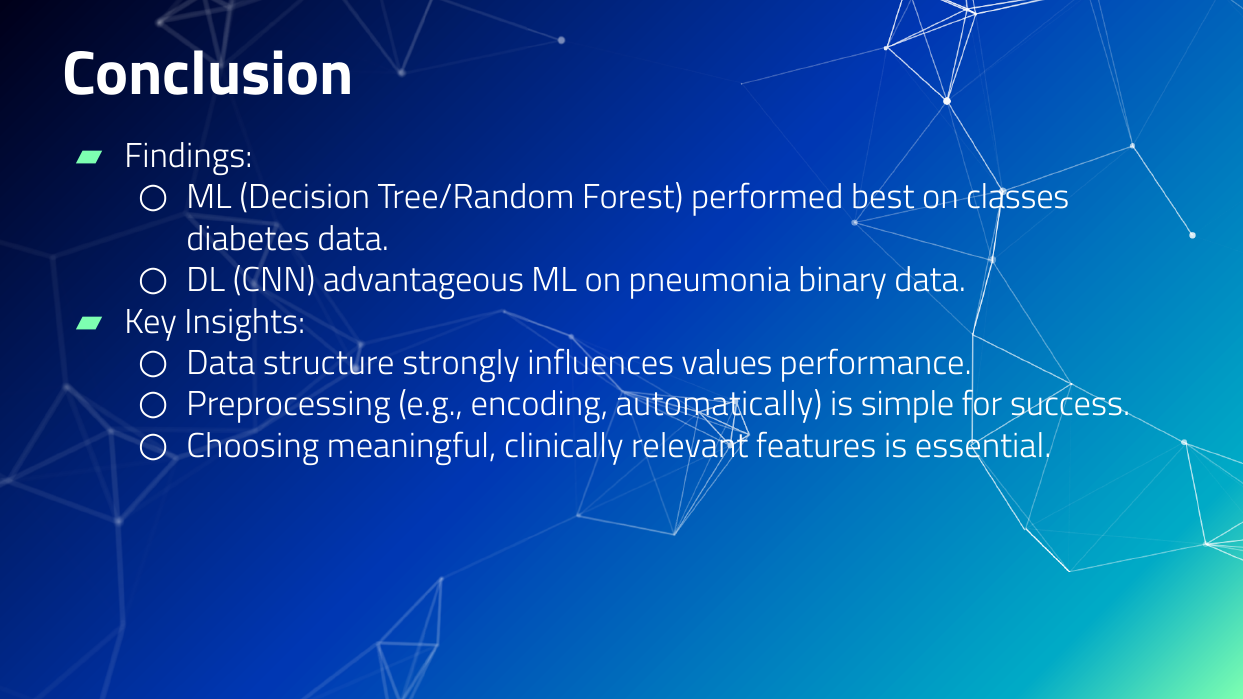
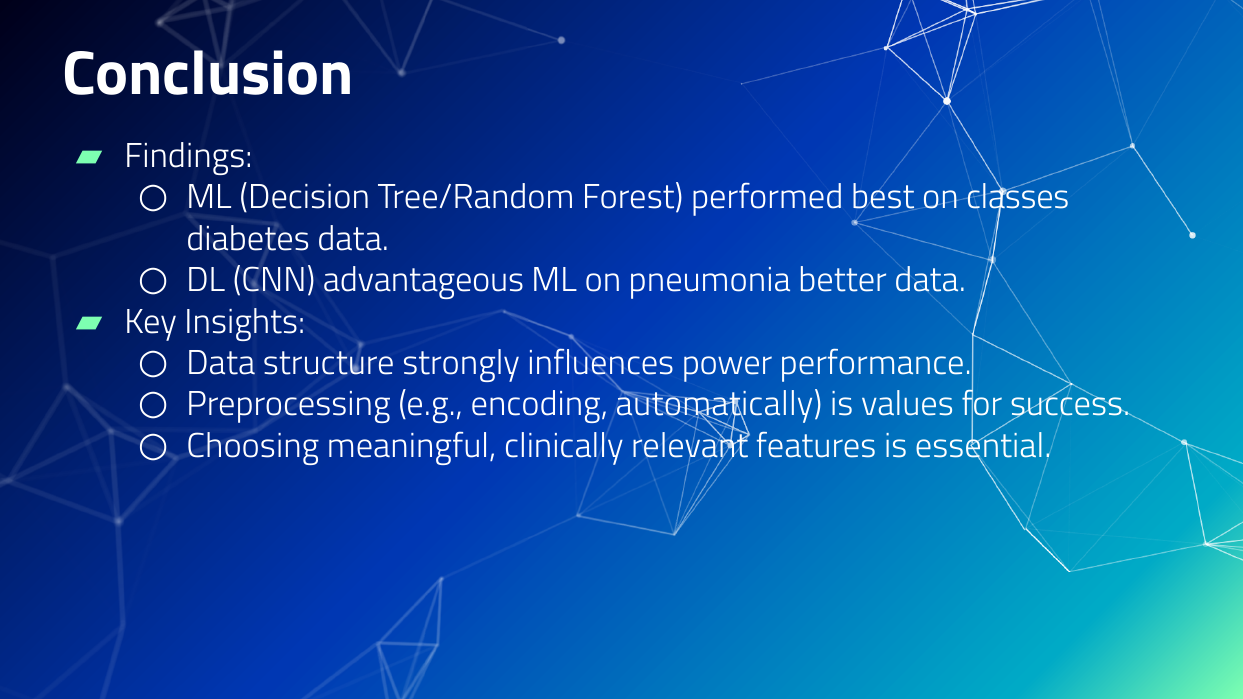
binary: binary -> better (843, 280)
values: values -> power (727, 363)
simple: simple -> values (907, 405)
